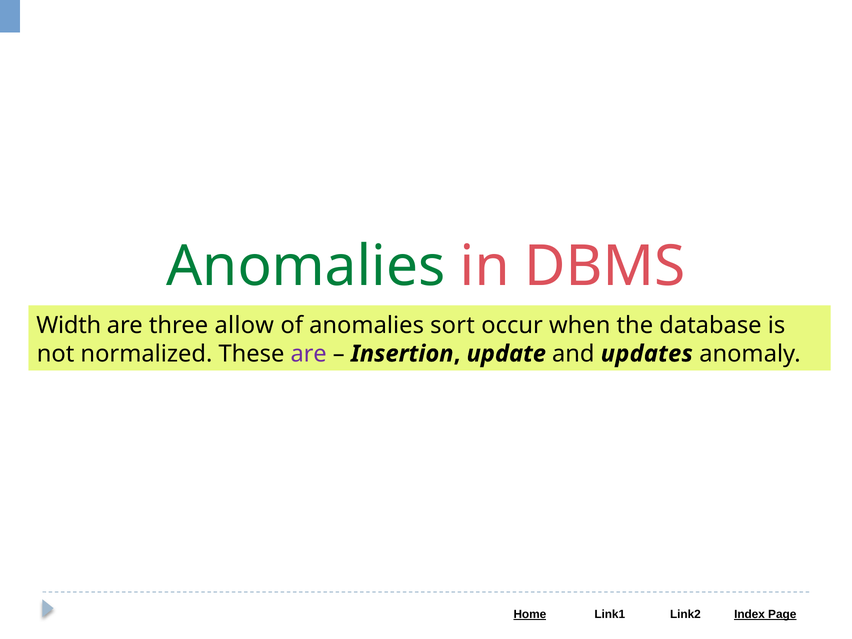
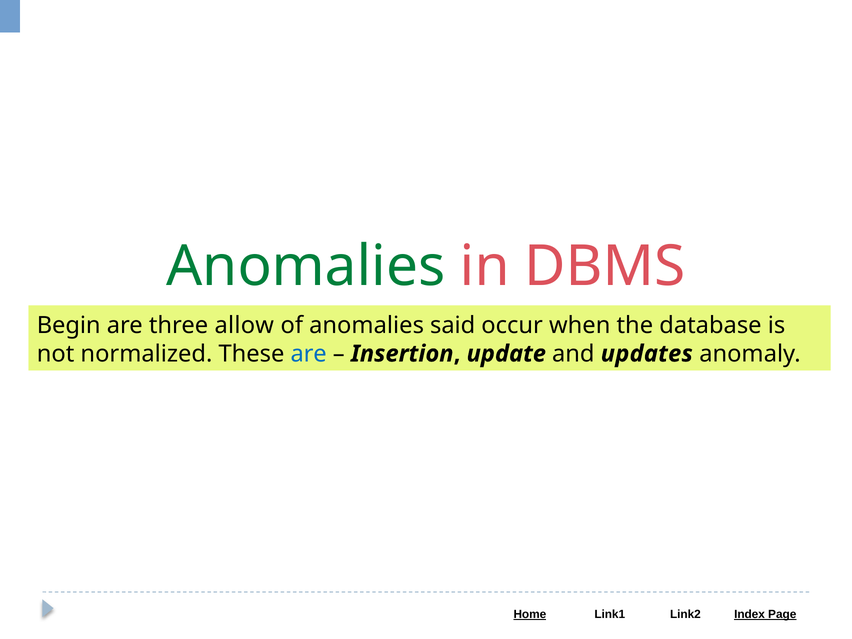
Width: Width -> Begin (69, 325)
sort: sort -> said (453, 325)
are colour: purple -> blue (309, 354)
